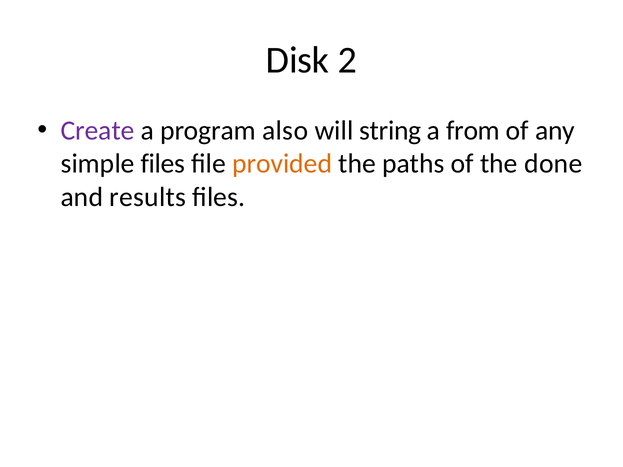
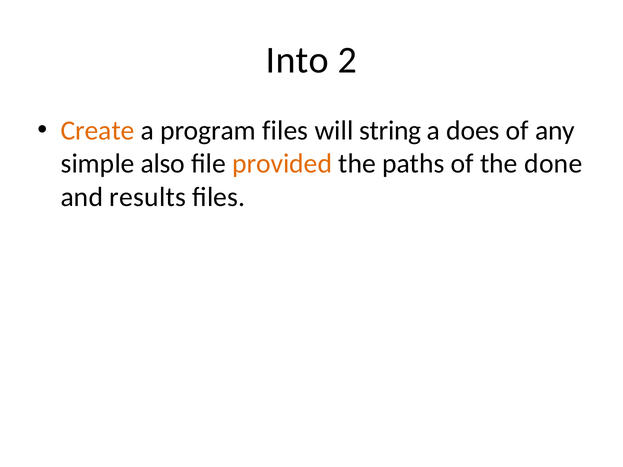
Disk: Disk -> Into (297, 60)
Create colour: purple -> orange (98, 131)
program also: also -> files (285, 131)
from: from -> does (473, 131)
simple files: files -> also (163, 164)
